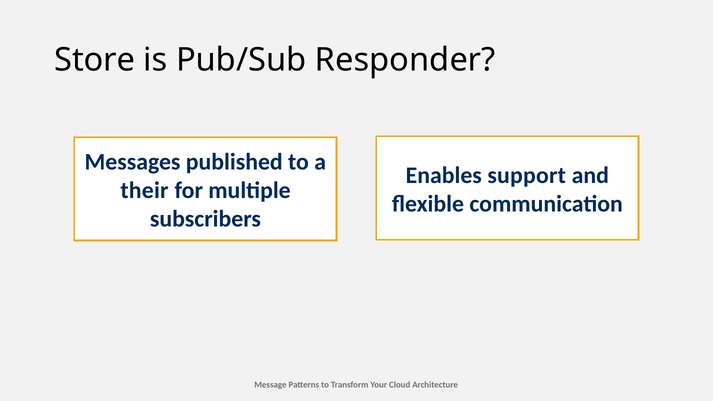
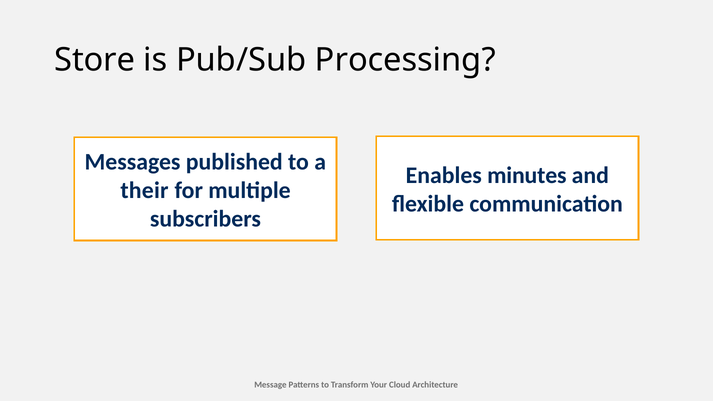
Responder: Responder -> Processing (405, 60)
support: support -> minutes (527, 175)
